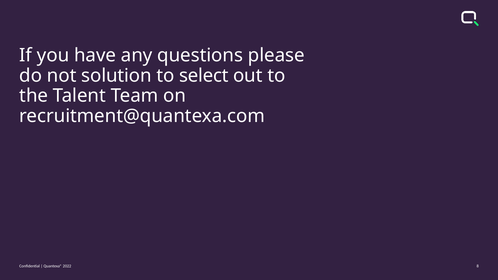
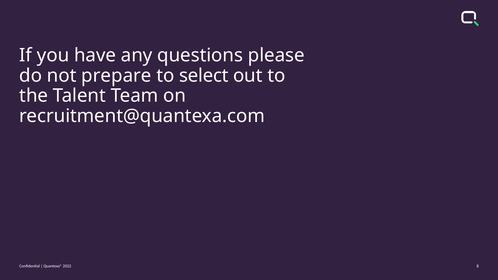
solution: solution -> prepare (116, 76)
